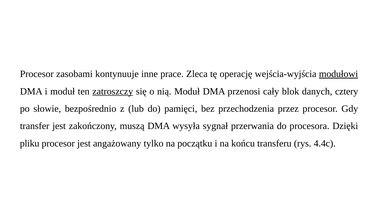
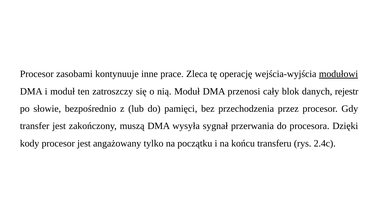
zatroszczy underline: present -> none (113, 91)
cztery: cztery -> rejestr (347, 91)
pliku: pliku -> kody (30, 144)
4.4c: 4.4c -> 2.4c (325, 144)
